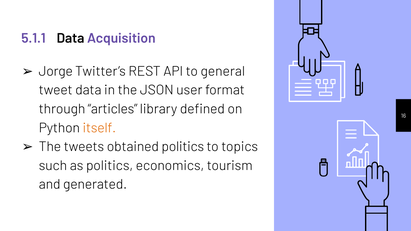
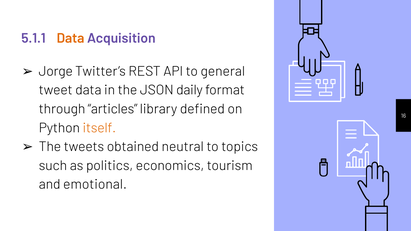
Data colour: black -> orange (71, 38)
user: user -> daily (189, 90)
obtained politics: politics -> neutral (183, 147)
generated: generated -> emotional (95, 185)
